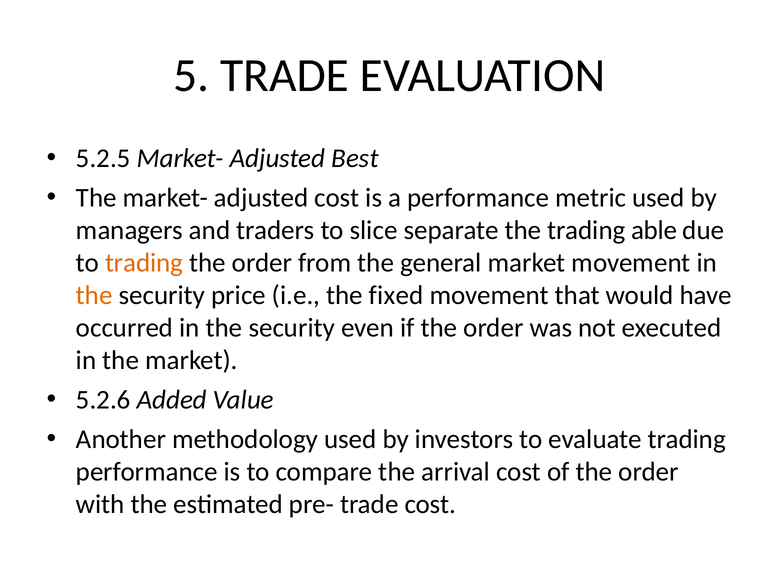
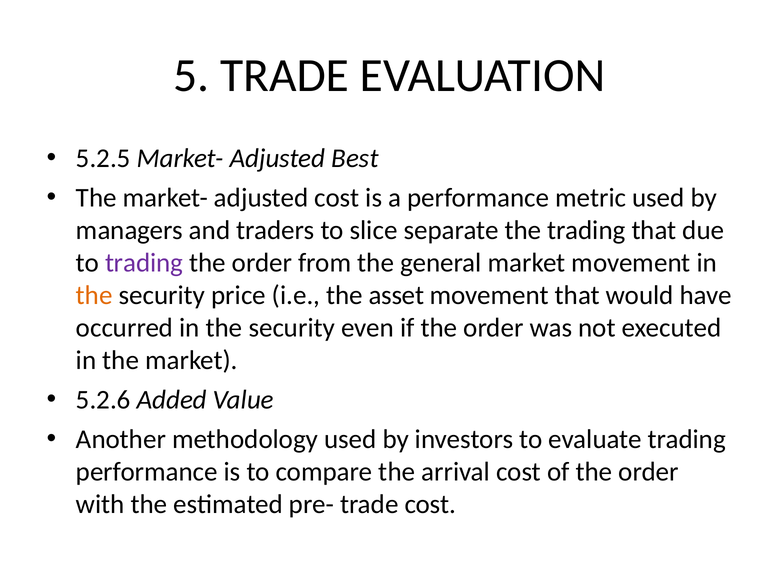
trading able: able -> that (654, 230)
trading colour: orange -> purple (144, 263)
fixed: fixed -> asset (396, 295)
